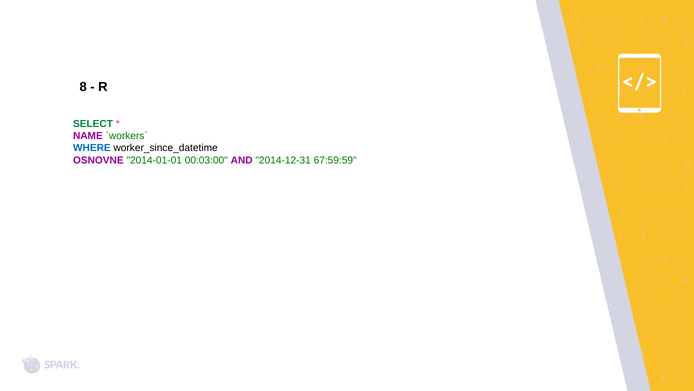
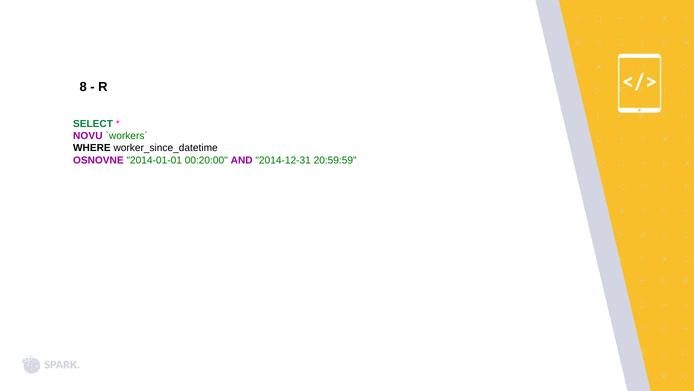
NAME: NAME -> NOVU (88, 136)
WHERE colour: blue -> black (92, 148)
00:03:00: 00:03:00 -> 00:20:00 (206, 160)
67:59:59: 67:59:59 -> 20:59:59 (335, 160)
